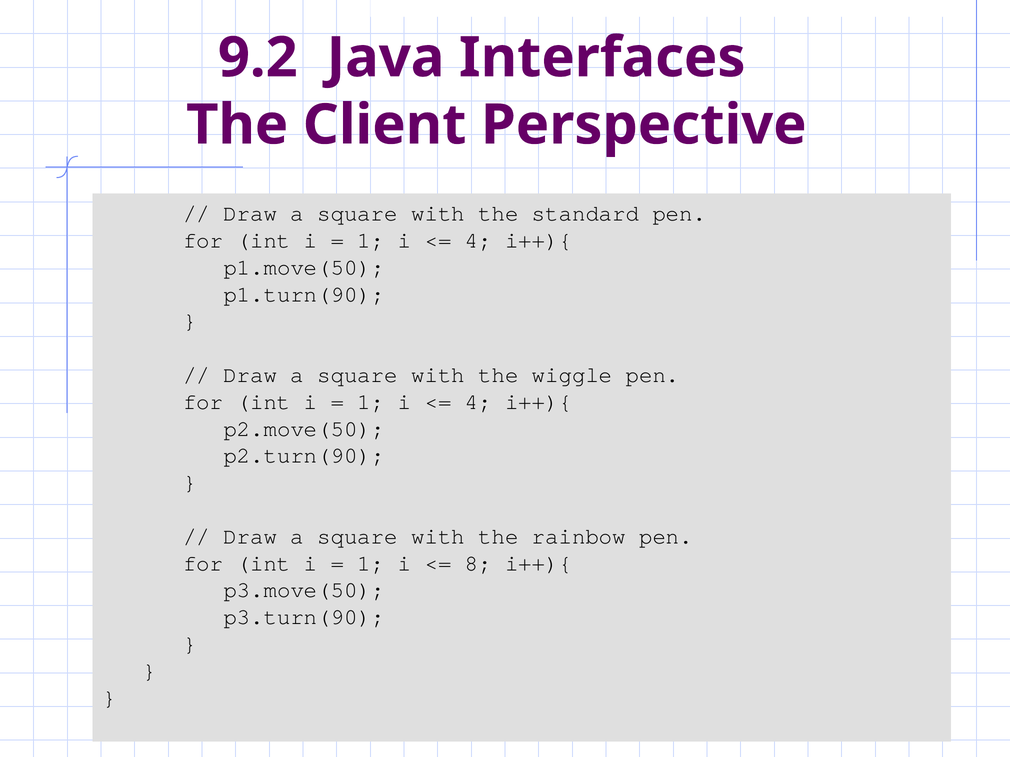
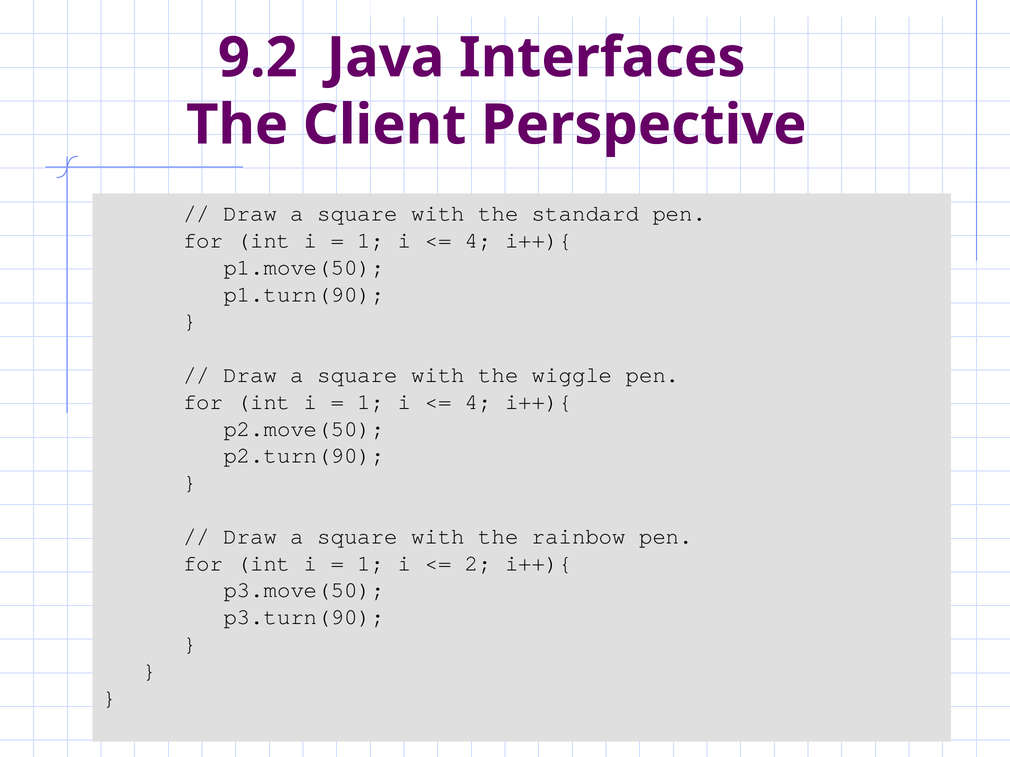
8: 8 -> 2 (478, 564)
